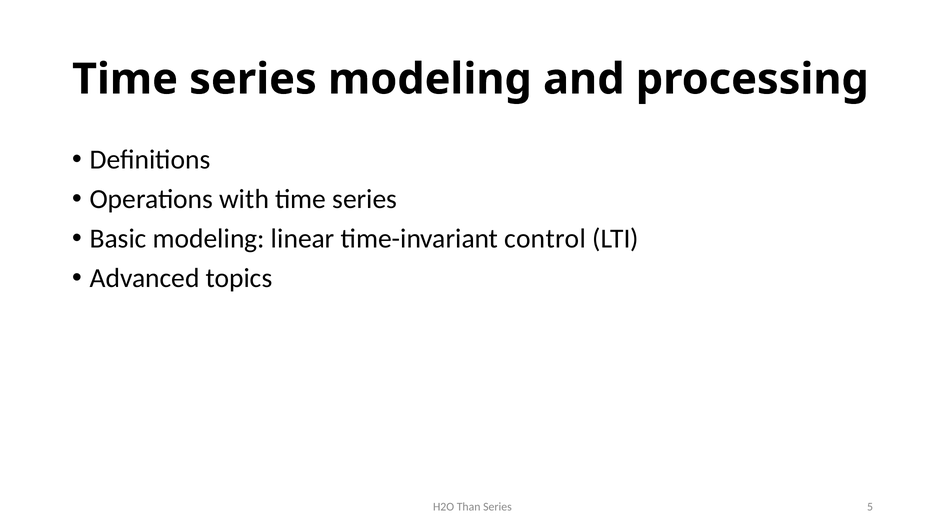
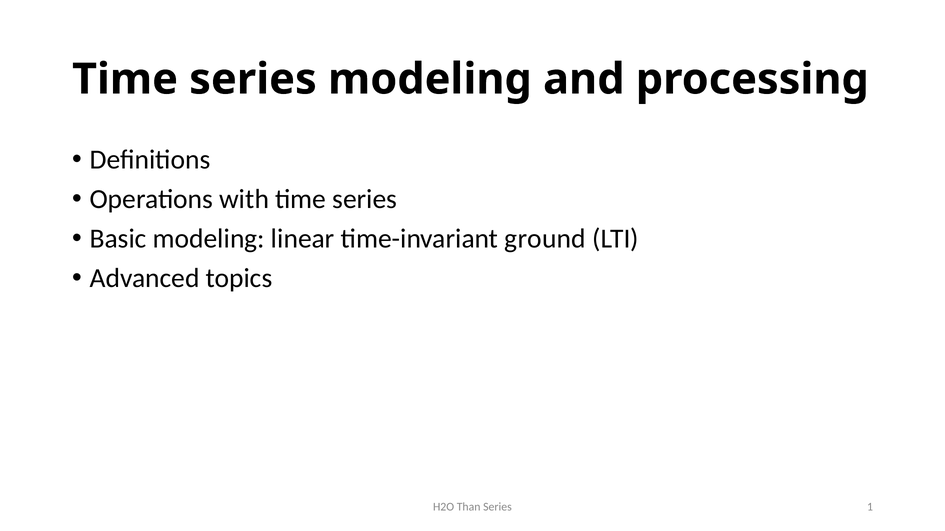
control: control -> ground (545, 239)
5: 5 -> 1 (870, 508)
